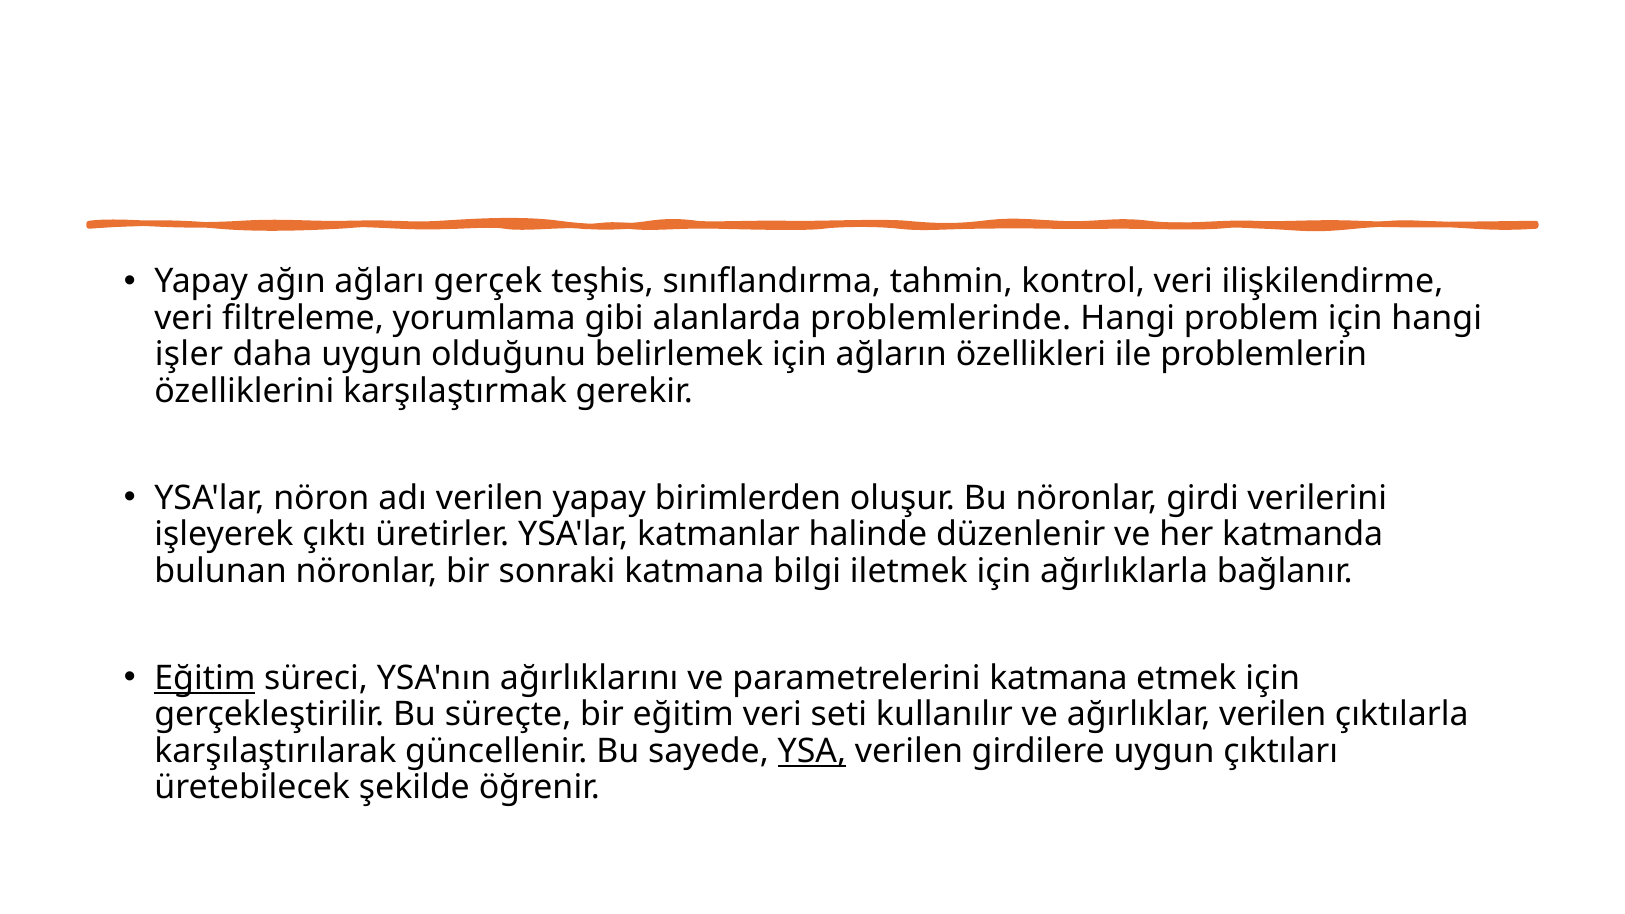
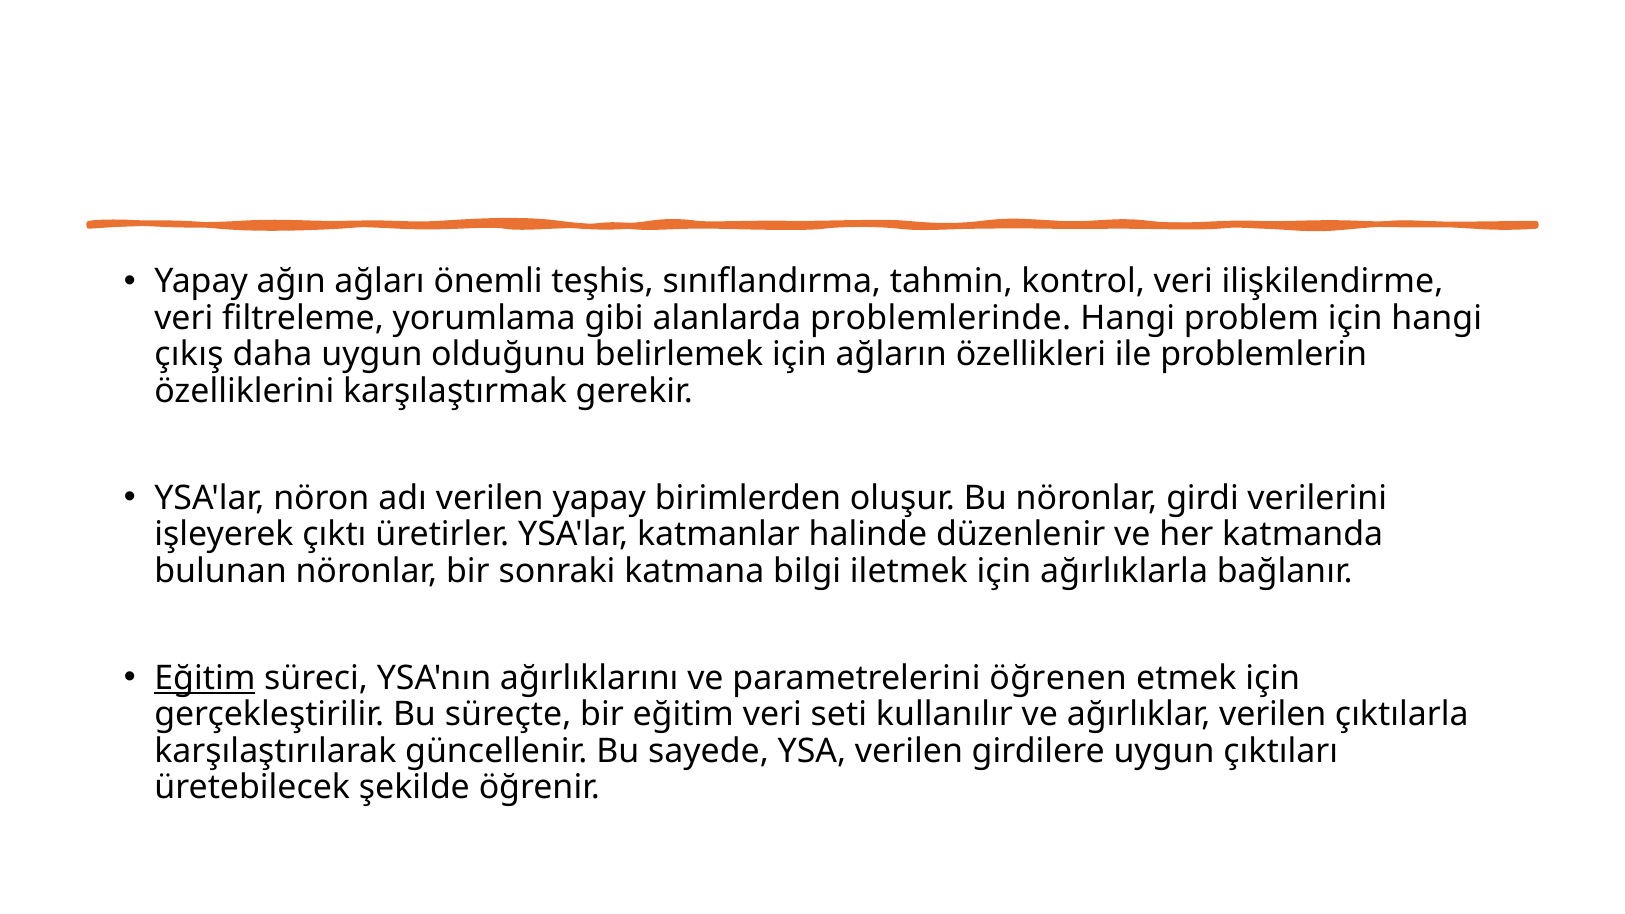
gerçek: gerçek -> önemli (488, 281)
işler: işler -> çıkış (189, 354)
parametrelerini katmana: katmana -> öğrenen (1058, 678)
YSA underline: present -> none (812, 751)
